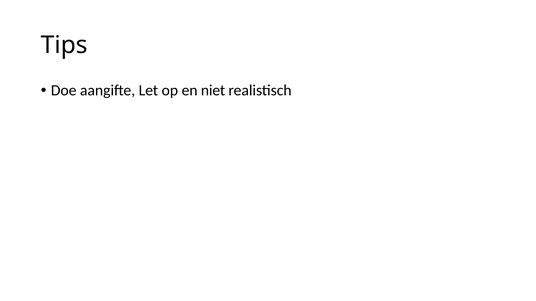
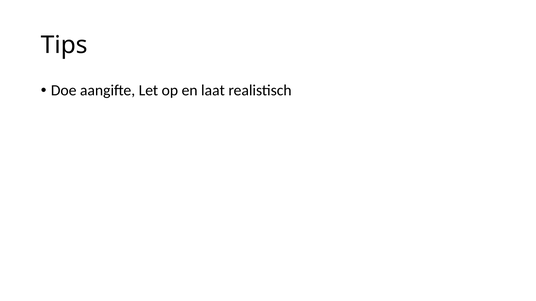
niet: niet -> laat (213, 91)
